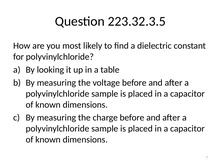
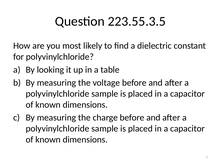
223.32.3.5: 223.32.3.5 -> 223.55.3.5 (137, 21)
